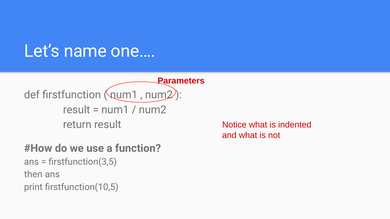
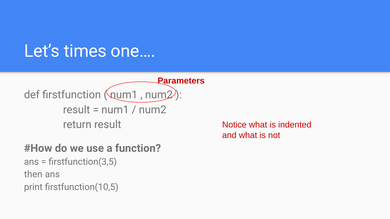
name: name -> times (85, 51)
